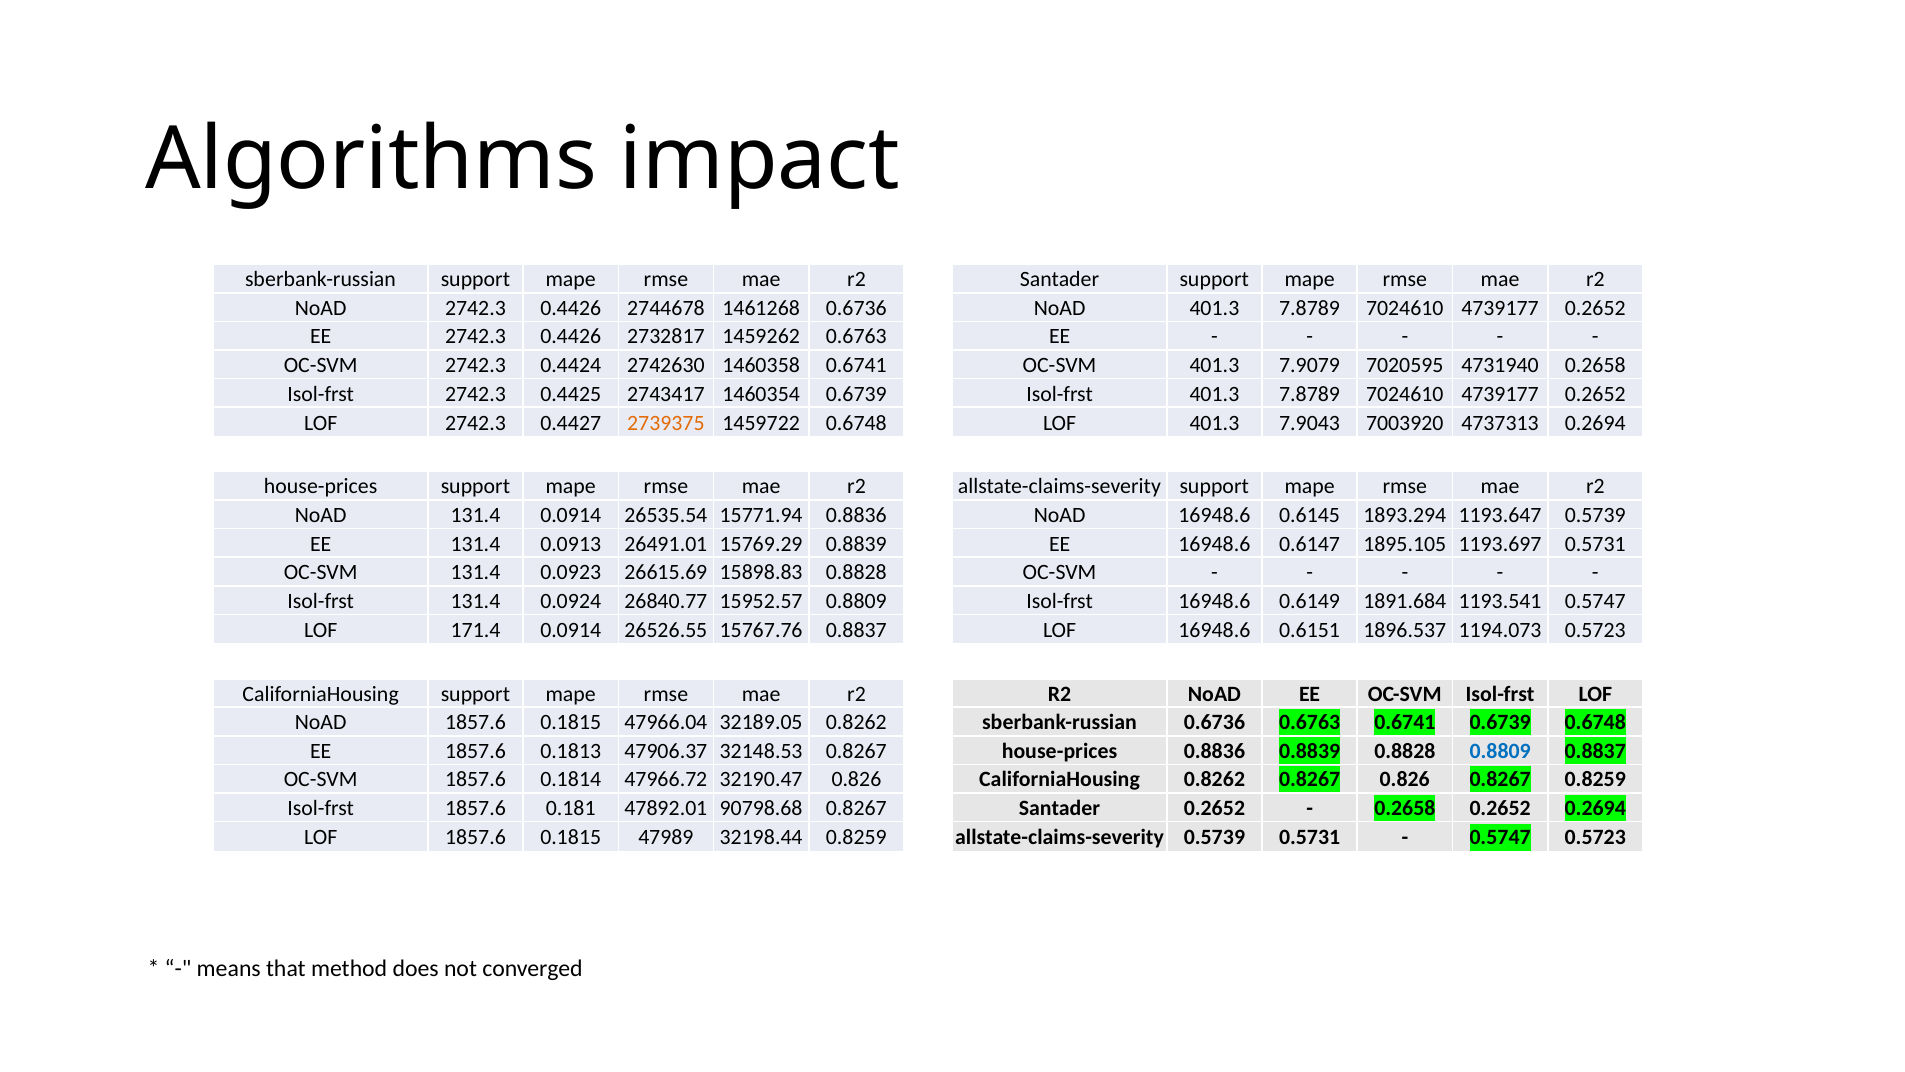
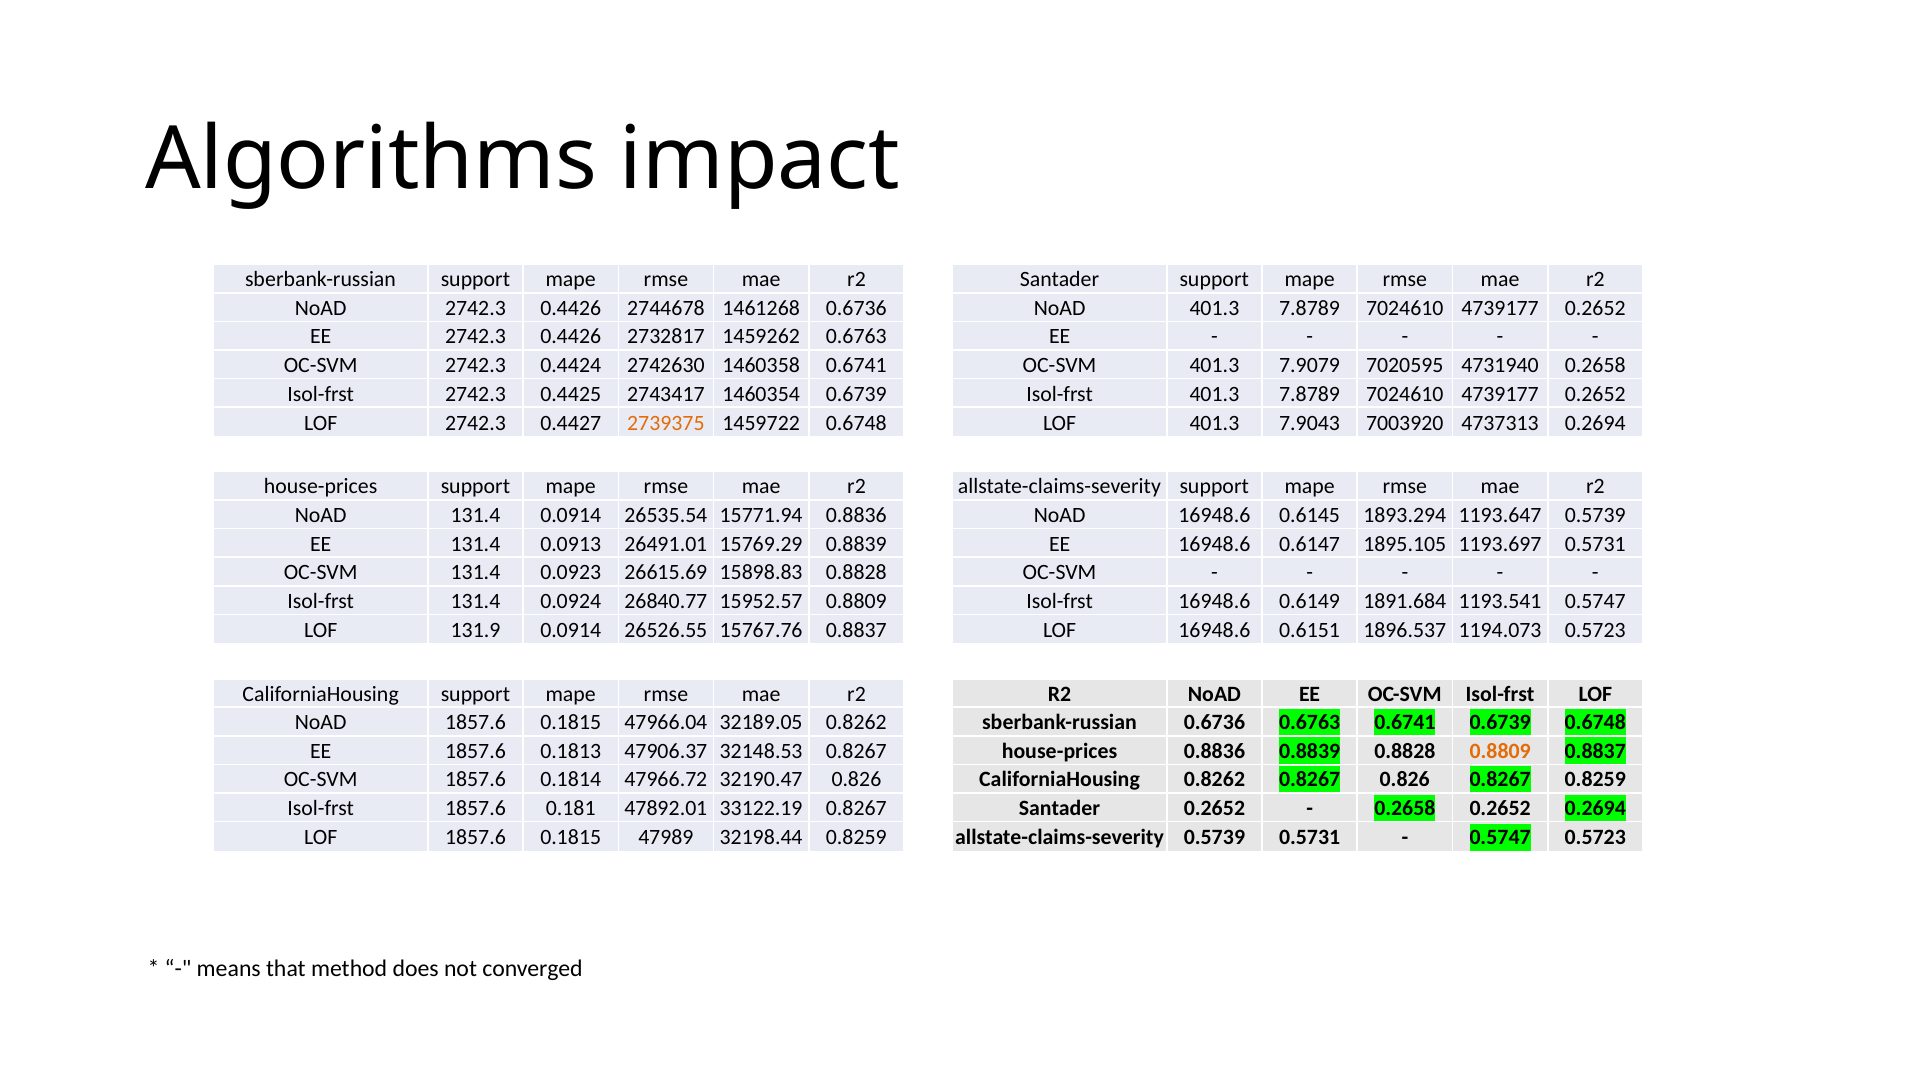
171.4: 171.4 -> 131.9 (476, 630)
0.8809 colour: blue -> orange (1500, 751)
90798.68: 90798.68 -> 33122.19 (761, 808)
